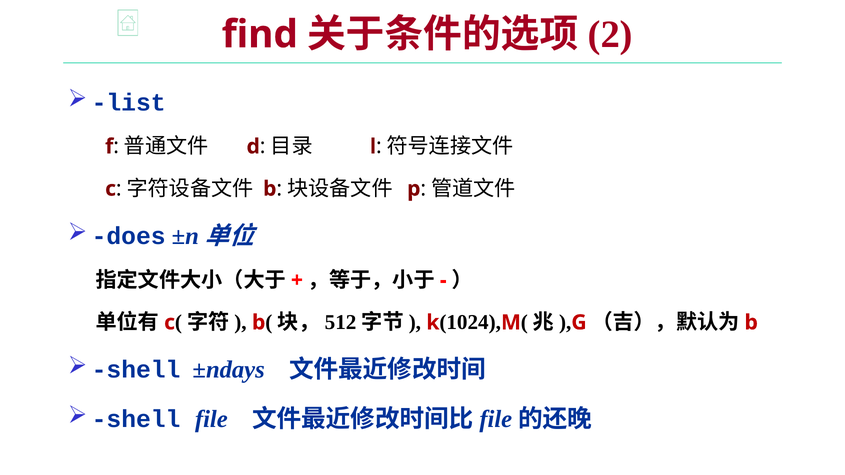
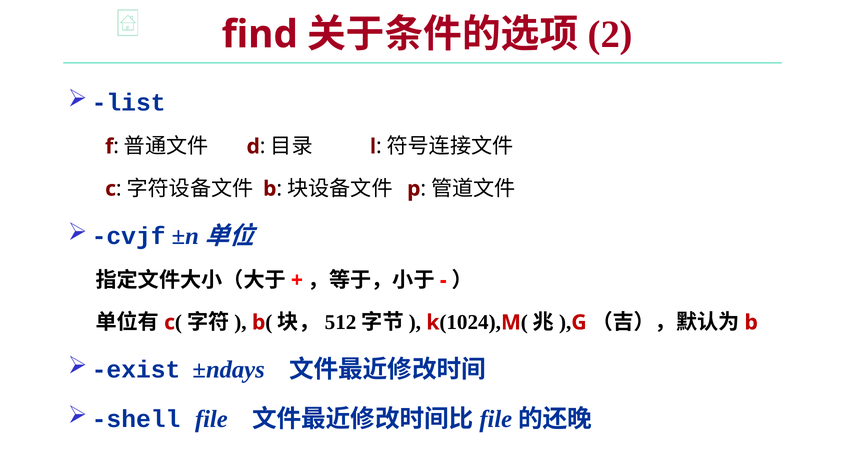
does: does -> cvjf (129, 236)
shell: shell -> exist (136, 370)
